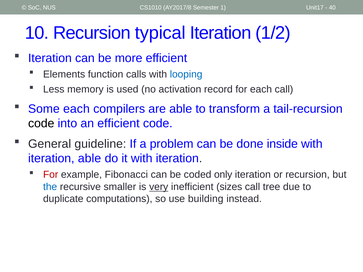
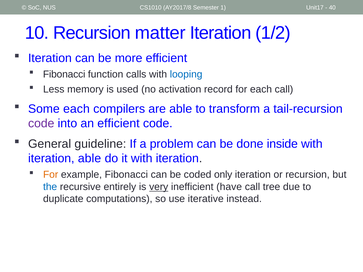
typical: typical -> matter (160, 33)
Elements: Elements -> Fibonacci (64, 74)
code colour: black -> purple (41, 123)
For colour: red -> orange (51, 175)
smaller: smaller -> entirely (120, 187)
sizes: sizes -> have (229, 187)
building: building -> iterative (206, 199)
